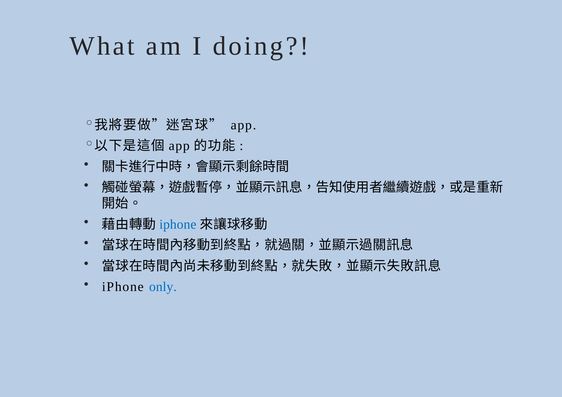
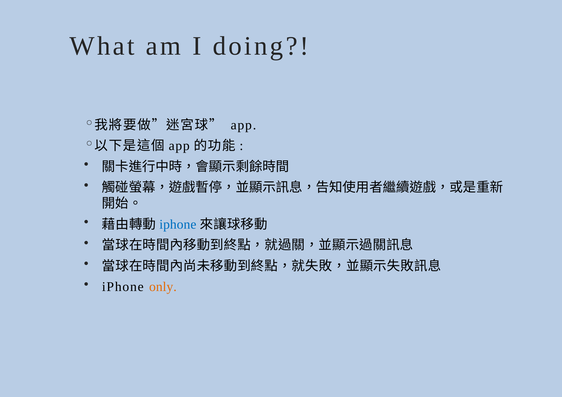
only colour: blue -> orange (163, 287)
